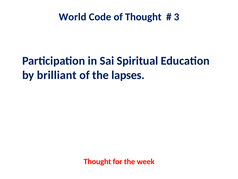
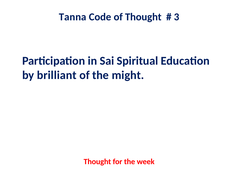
World: World -> Tanna (73, 17)
lapses: lapses -> might (128, 75)
